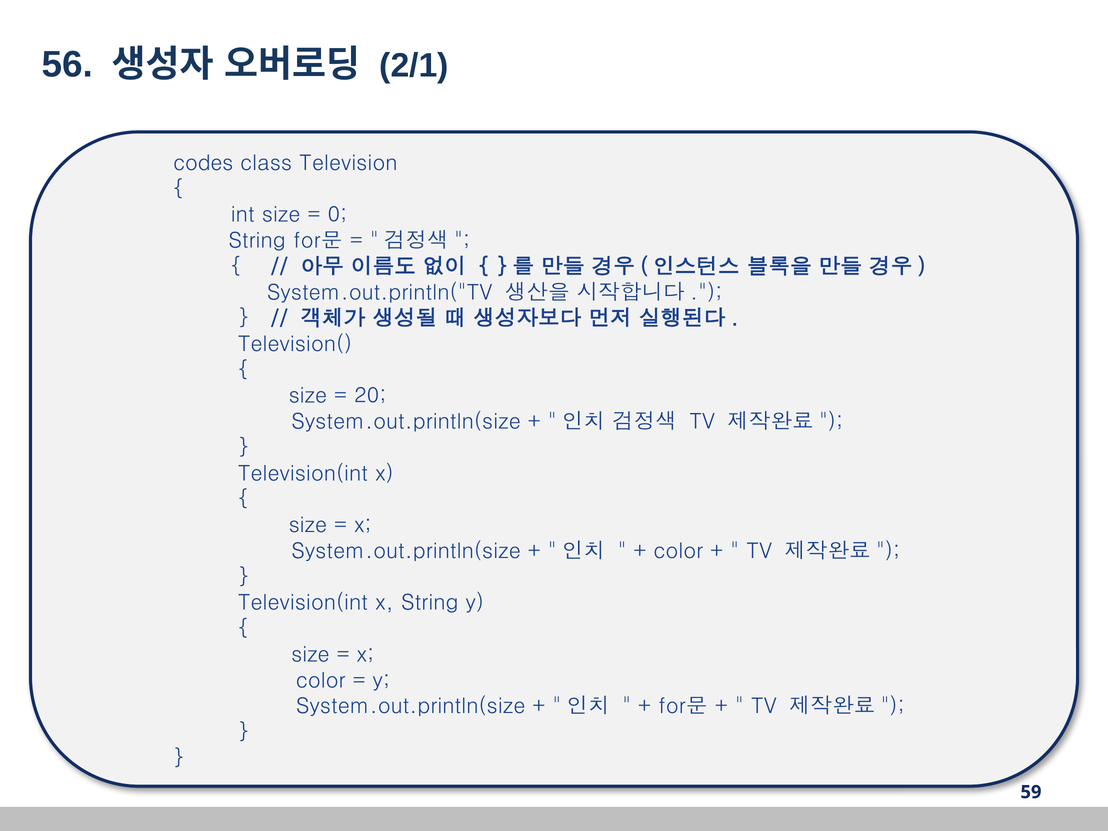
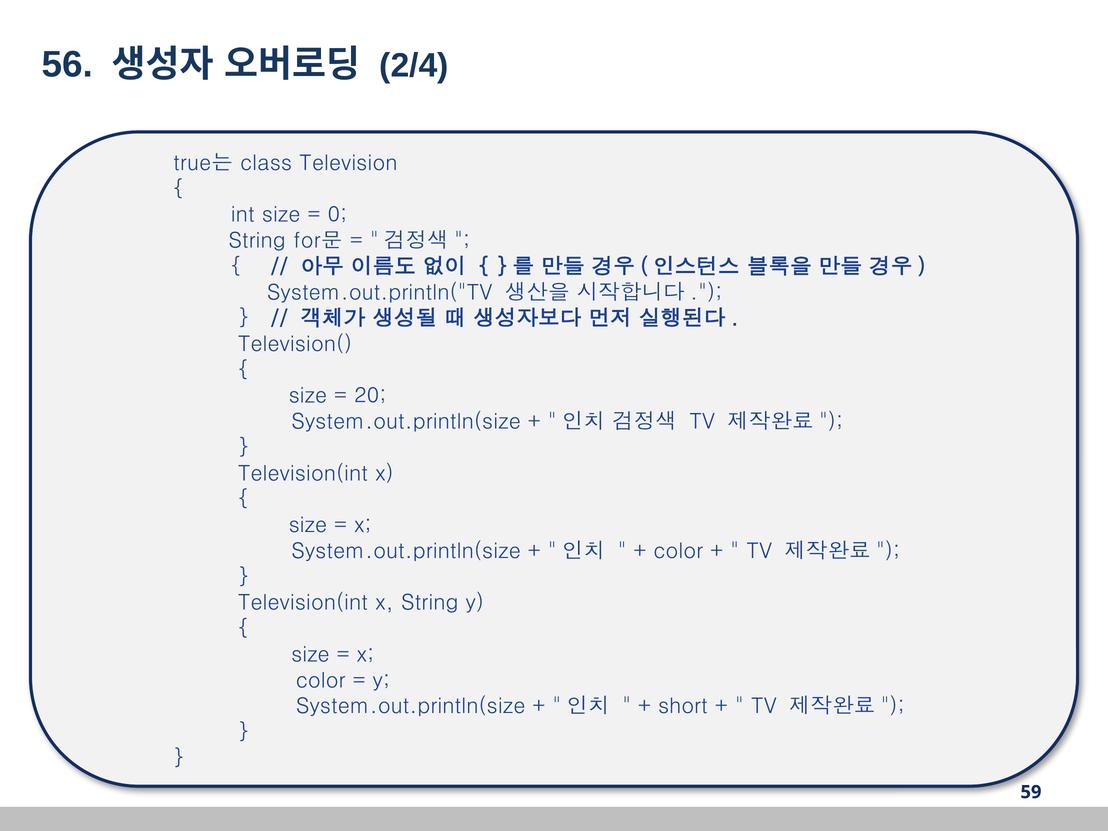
2/1: 2/1 -> 2/4 (414, 66)
codes: codes -> true는 (203, 163)
for문: for문 -> short (683, 706)
